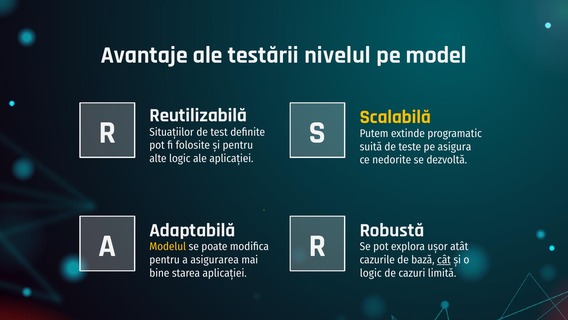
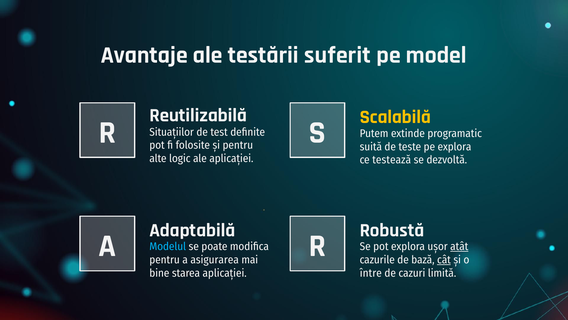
nivelul: nivelul -> suferit (338, 55)
pe asigura: asigura -> explora (455, 146)
nedorite: nedorite -> testează (392, 160)
Modelul colour: yellow -> light blue (168, 246)
atât underline: none -> present (459, 246)
logic: logic -> între (371, 273)
